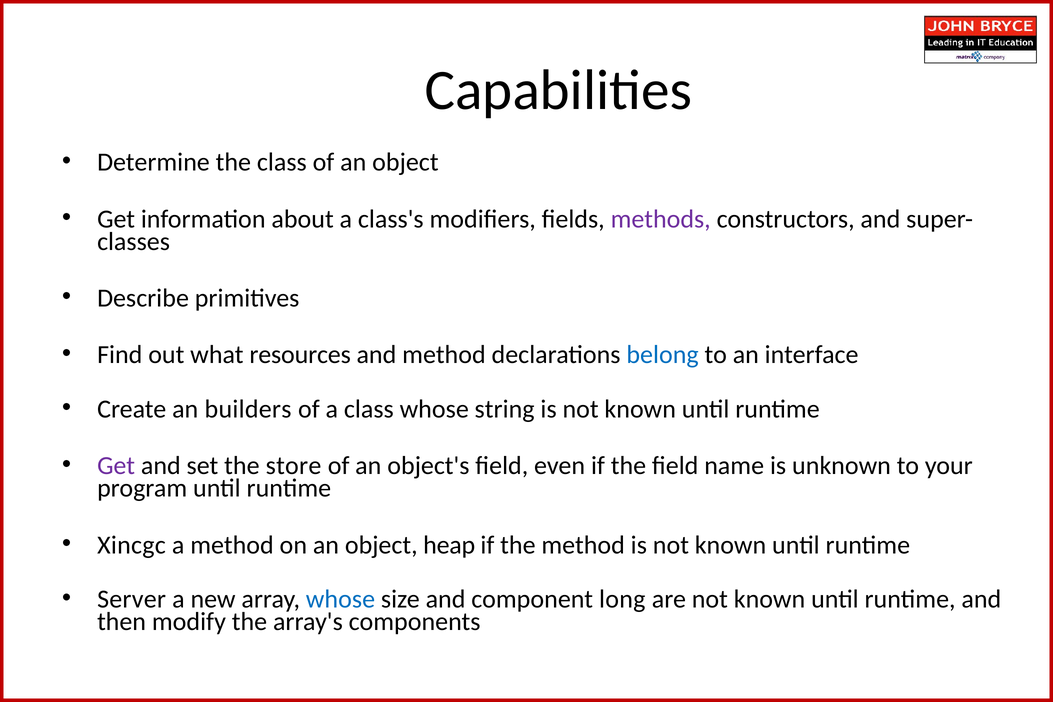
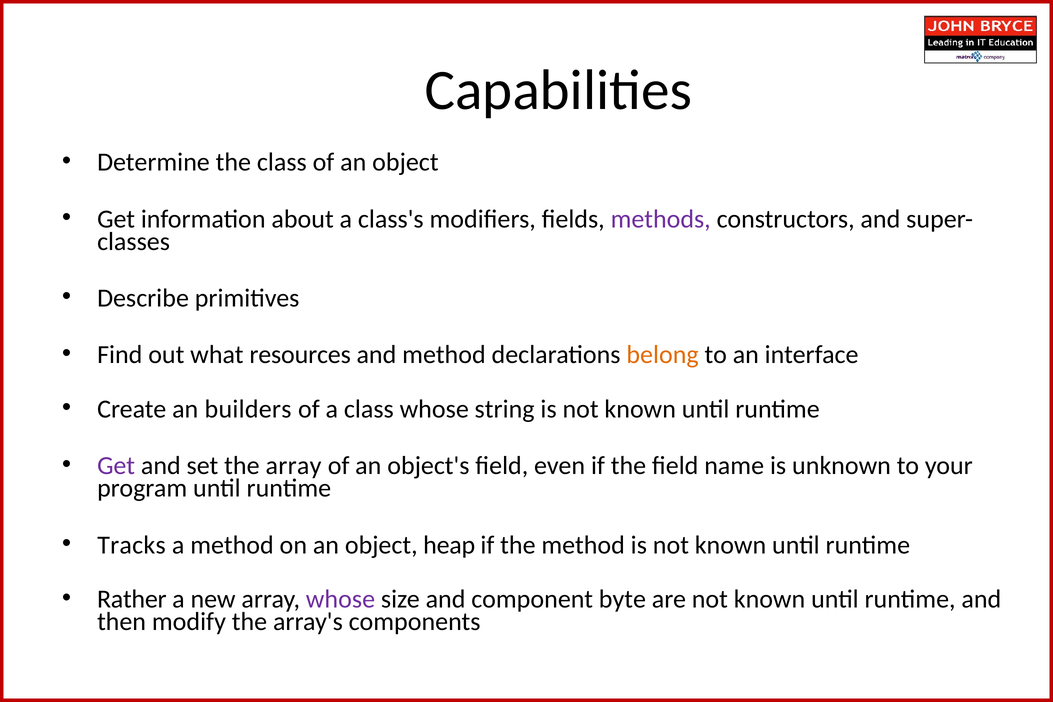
belong colour: blue -> orange (663, 355)
the store: store -> array (294, 466)
Xincgc: Xincgc -> Tracks (131, 545)
Server: Server -> Rather (132, 599)
whose colour: blue -> purple (340, 599)
long: long -> byte (622, 599)
